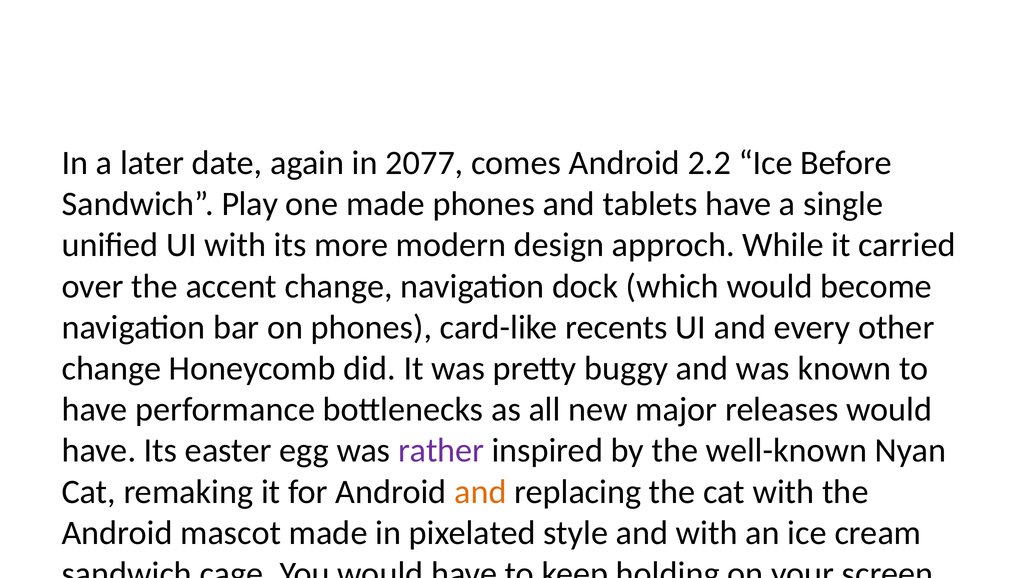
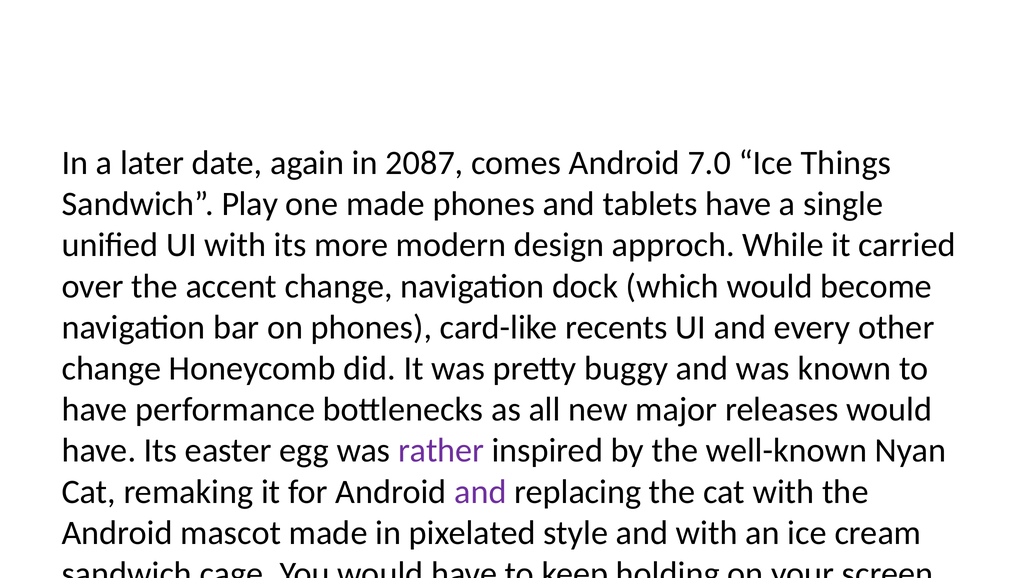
2077: 2077 -> 2087 (424, 163)
2.2: 2.2 -> 7.0 (709, 163)
Before: Before -> Things (846, 163)
and colour: orange -> purple (480, 492)
